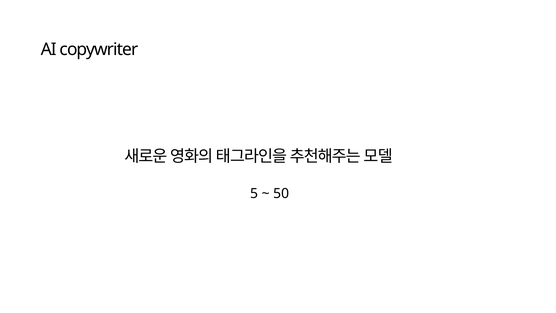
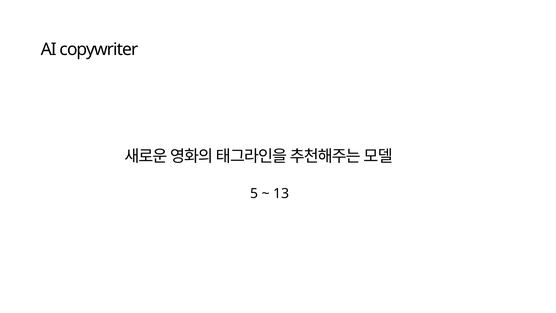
50: 50 -> 13 (281, 194)
